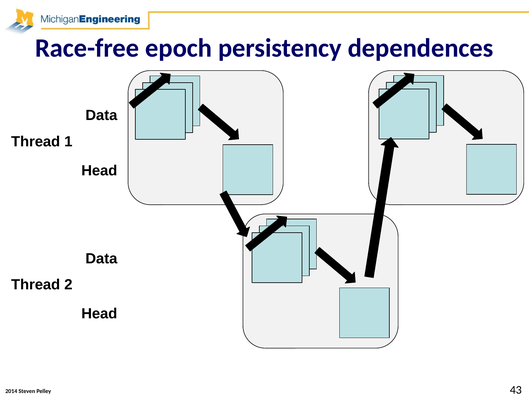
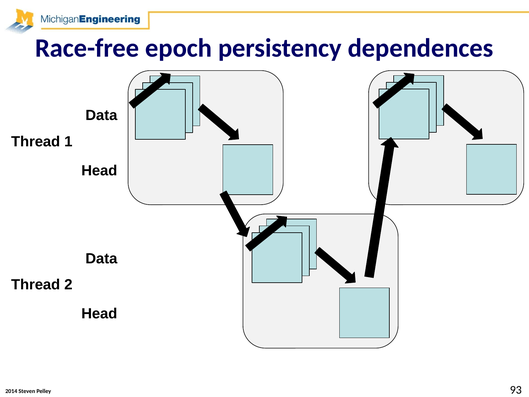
43: 43 -> 93 (516, 390)
